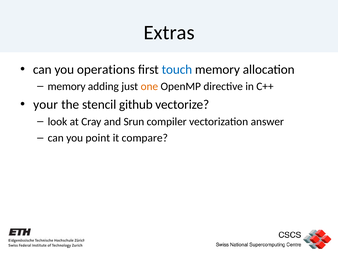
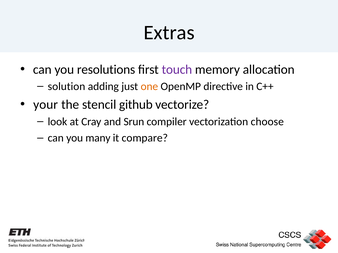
operations: operations -> resolutions (106, 70)
touch colour: blue -> purple (177, 70)
memory: memory -> solution (66, 87)
answer: answer -> choose (267, 122)
point: point -> many (98, 138)
